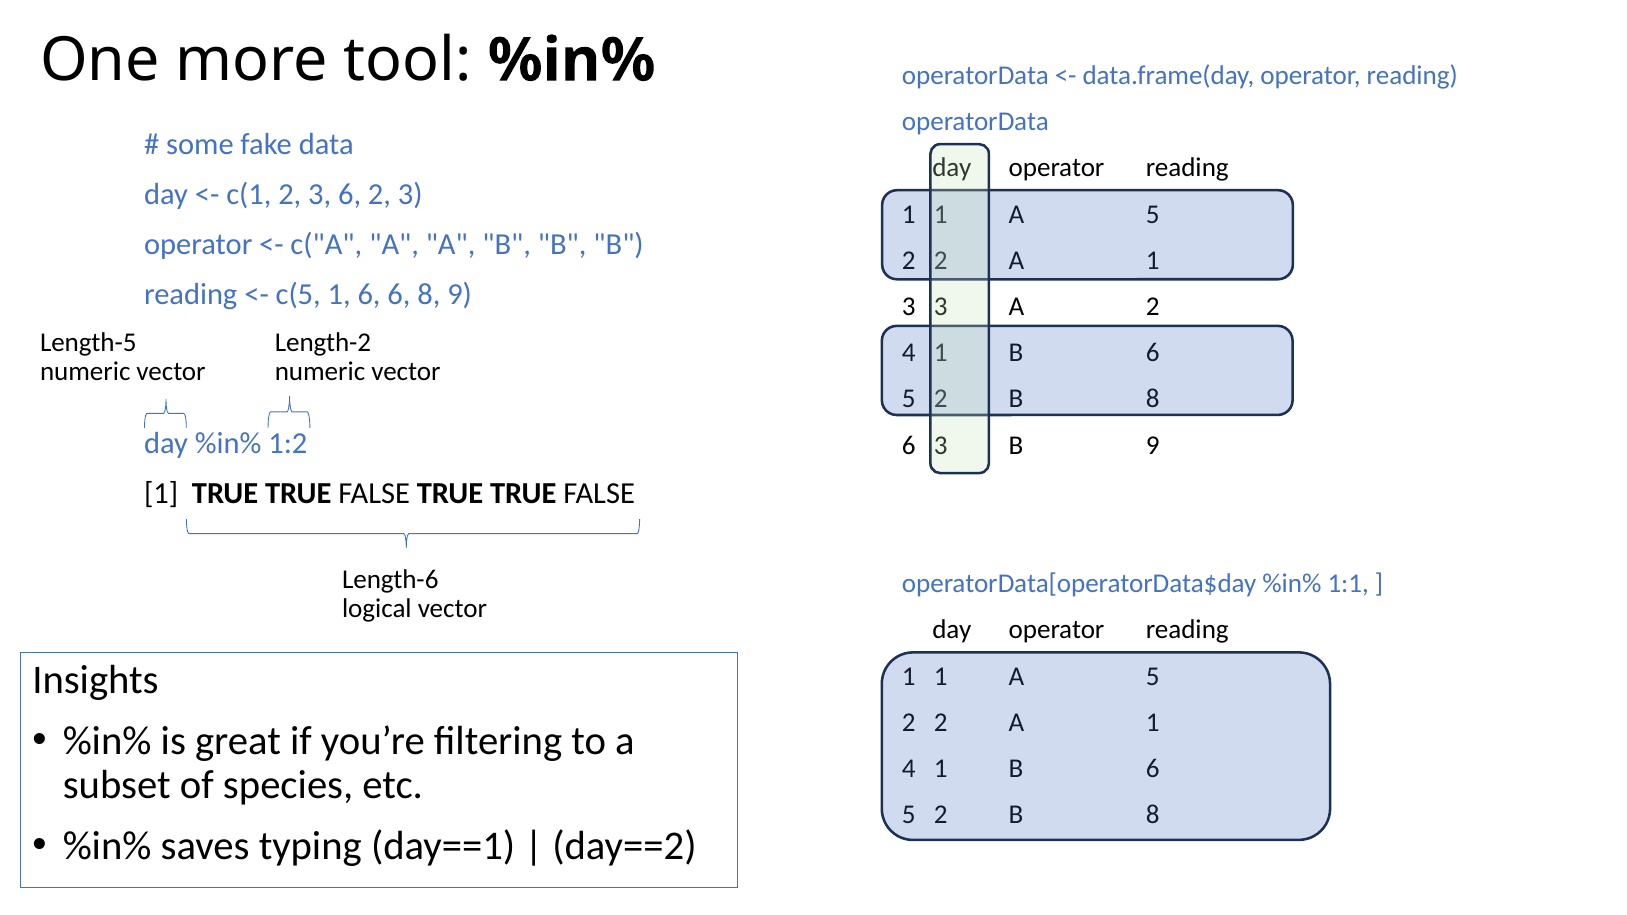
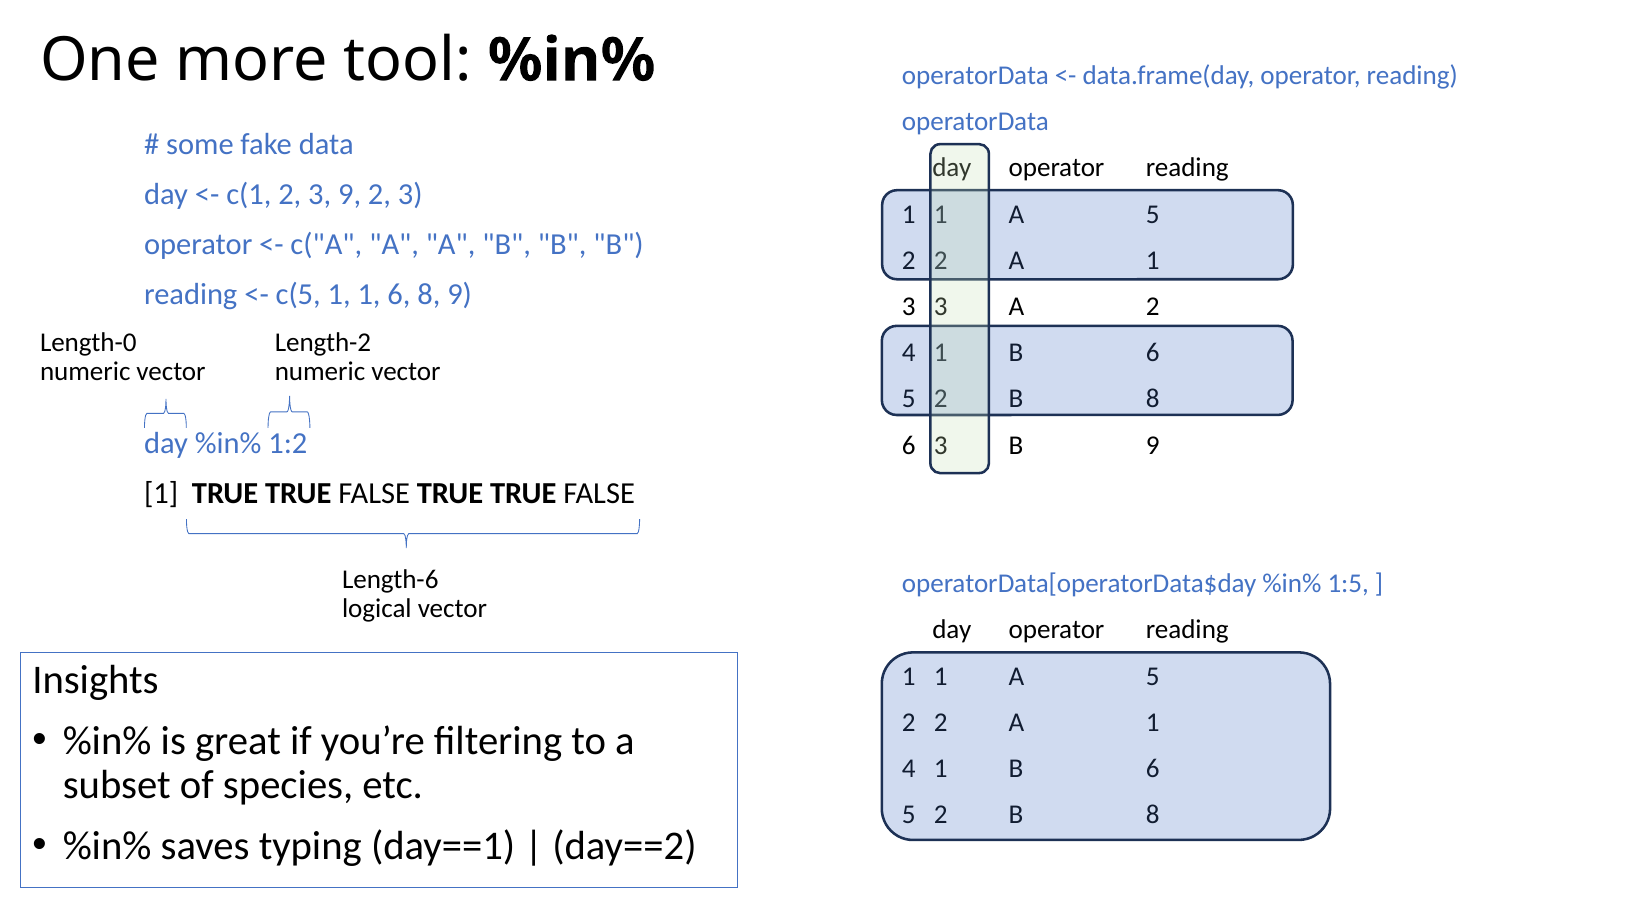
3 6: 6 -> 9 (350, 194)
c(5 1 6: 6 -> 1 (369, 294)
Length-5: Length-5 -> Length-0 (88, 343)
1:1: 1:1 -> 1:5 (1348, 584)
